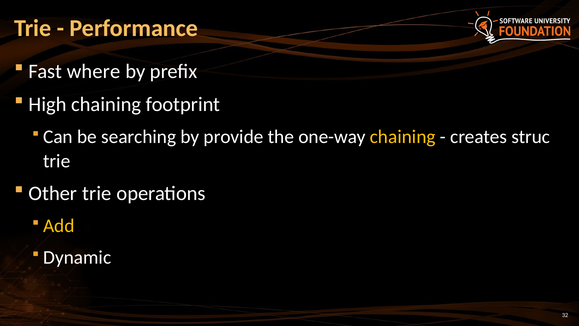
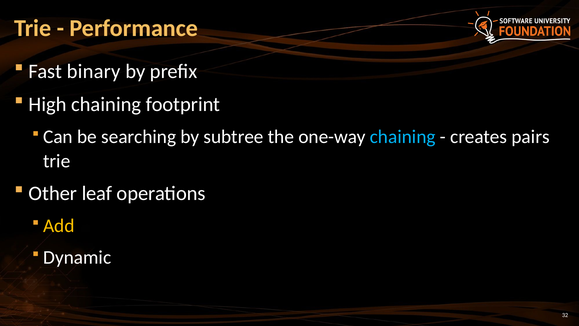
where: where -> binary (94, 71)
provide: provide -> subtree (234, 137)
chaining colour: yellow -> light blue (403, 137)
struc: struc -> pairs (531, 137)
Other trie: trie -> leaf (97, 193)
